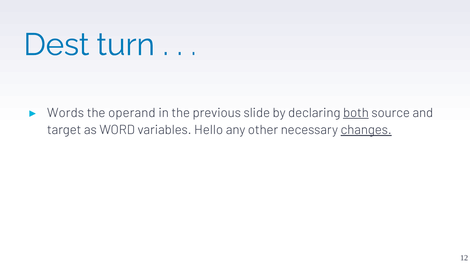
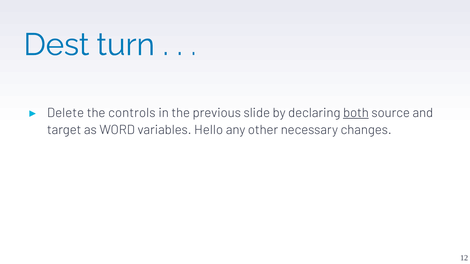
Words: Words -> Delete (66, 113)
operand: operand -> controls (132, 113)
changes underline: present -> none (366, 130)
